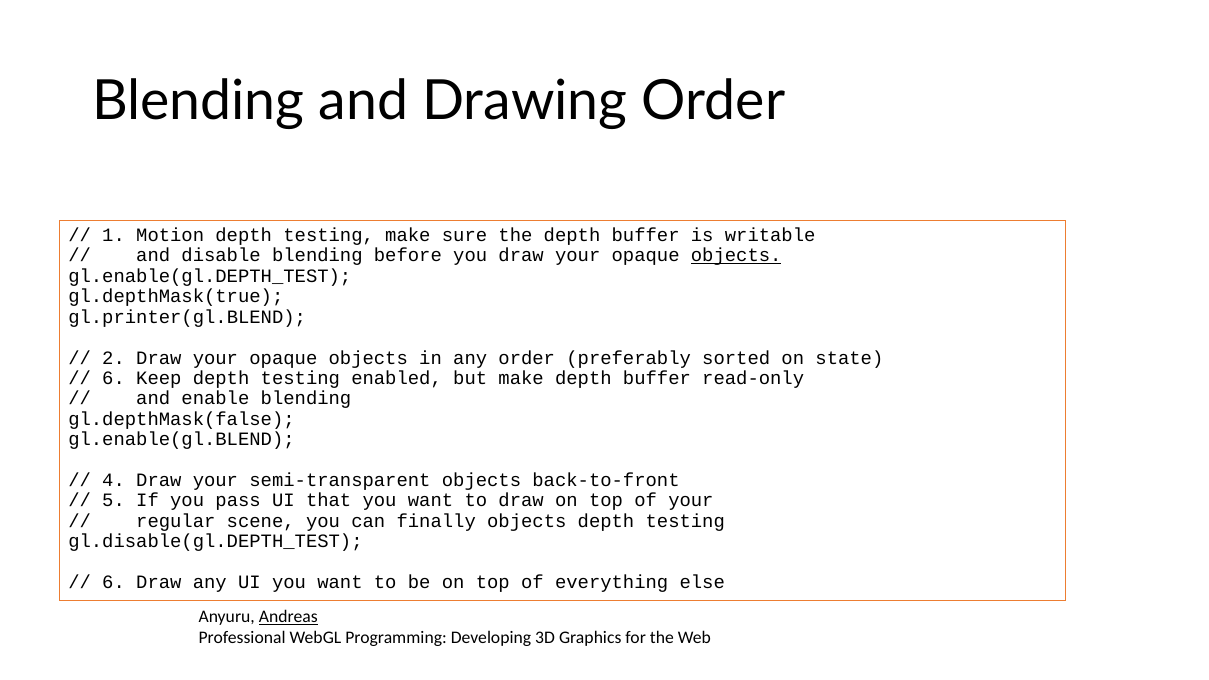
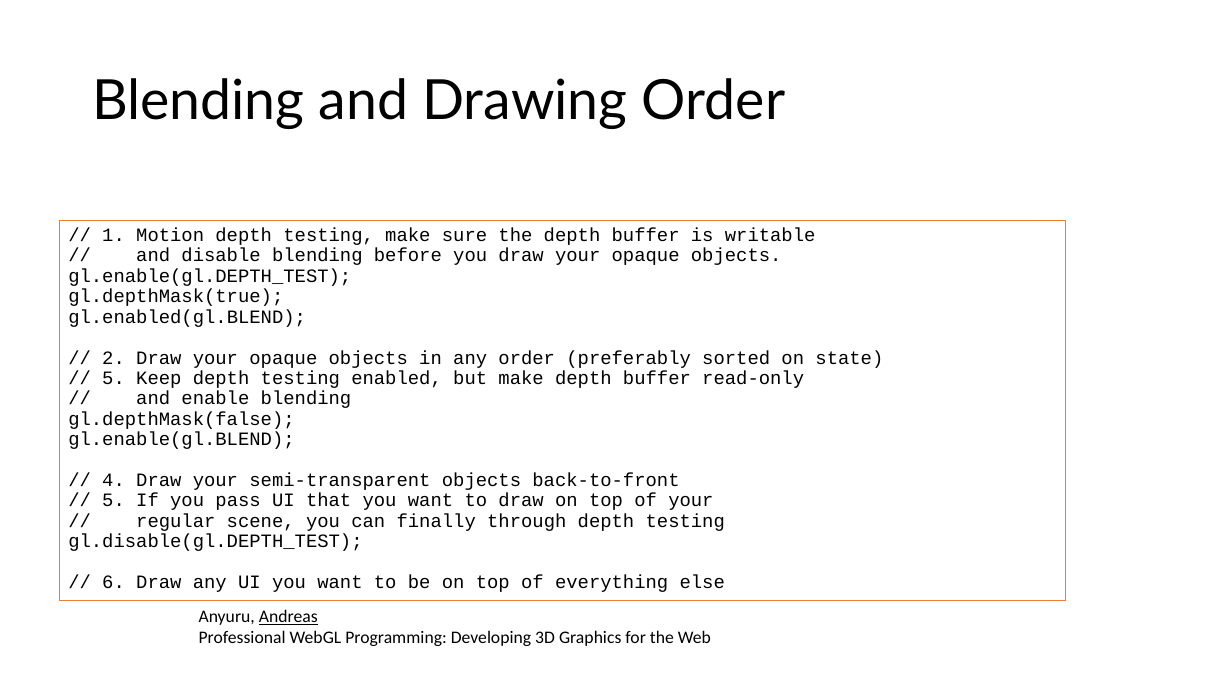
objects underline: present -> none (736, 256)
gl.printer(gl.BLEND: gl.printer(gl.BLEND -> gl.enabled(gl.BLEND (187, 317)
6: 6 -> 5 (114, 378)
finally objects: objects -> through (527, 521)
